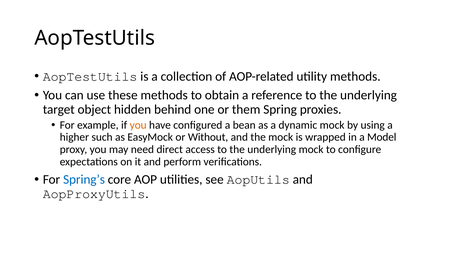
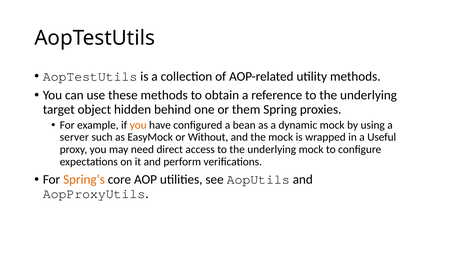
higher: higher -> server (74, 137)
Model: Model -> Useful (382, 137)
Spring’s colour: blue -> orange (84, 179)
